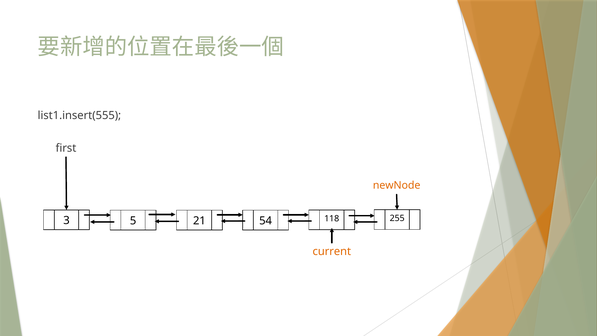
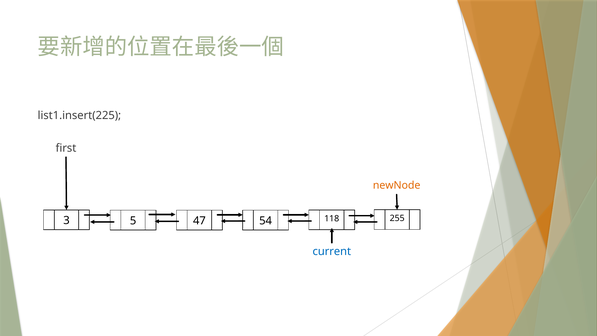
list1.insert(555: list1.insert(555 -> list1.insert(225 (79, 116)
21: 21 -> 47 (199, 221)
current colour: orange -> blue (332, 251)
